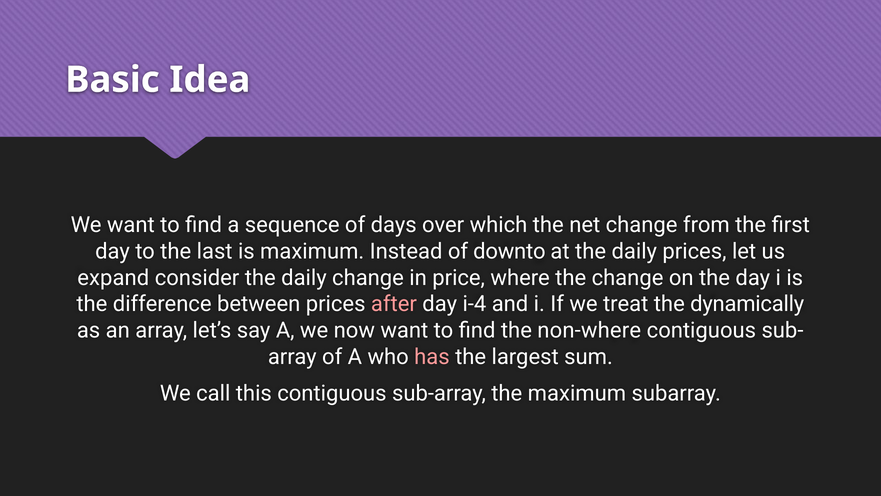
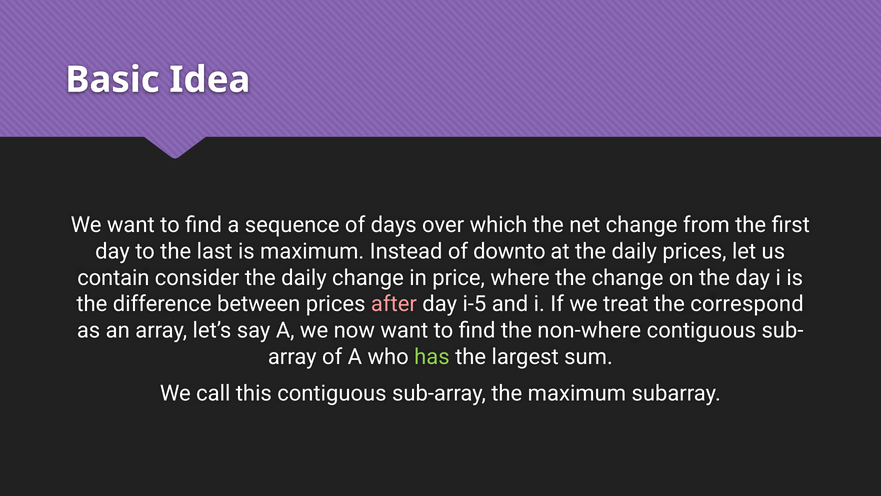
expand: expand -> contain (113, 277)
i-4: i-4 -> i-5 (474, 304)
dynamically: dynamically -> correspond (747, 304)
has colour: pink -> light green (432, 357)
